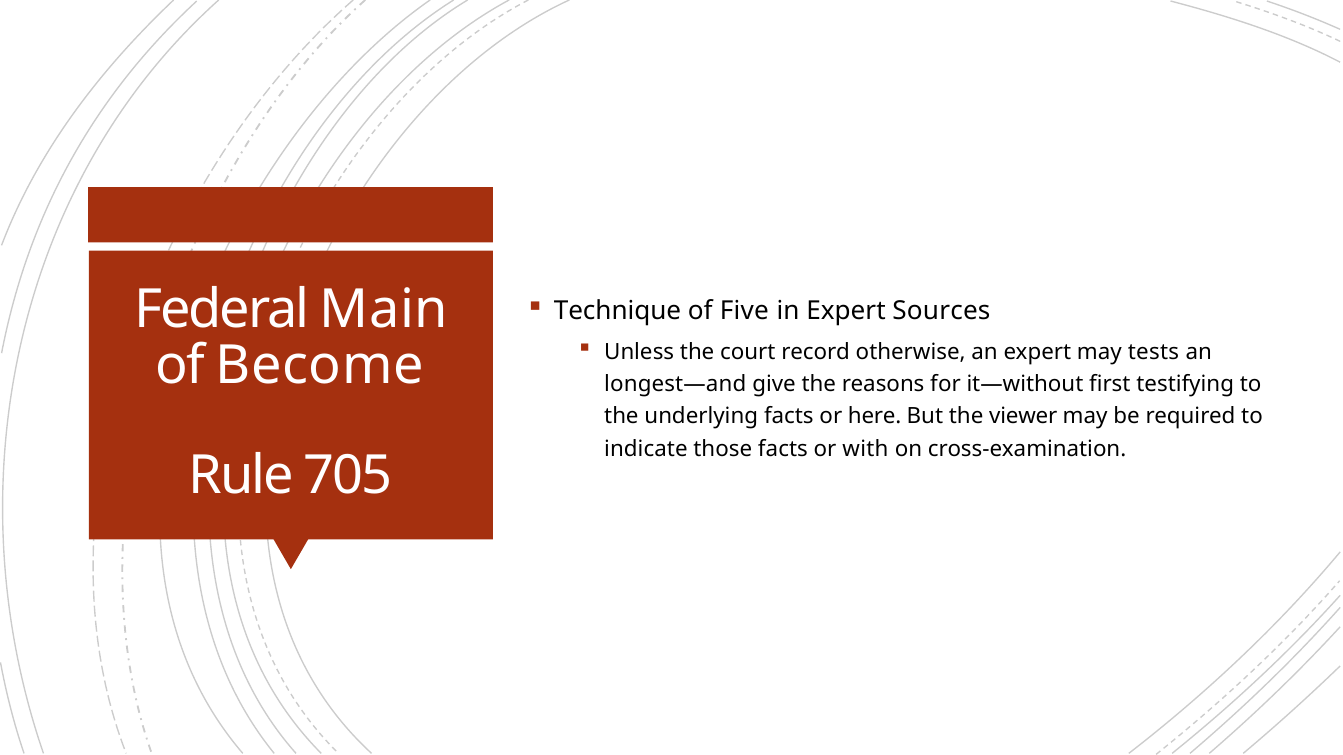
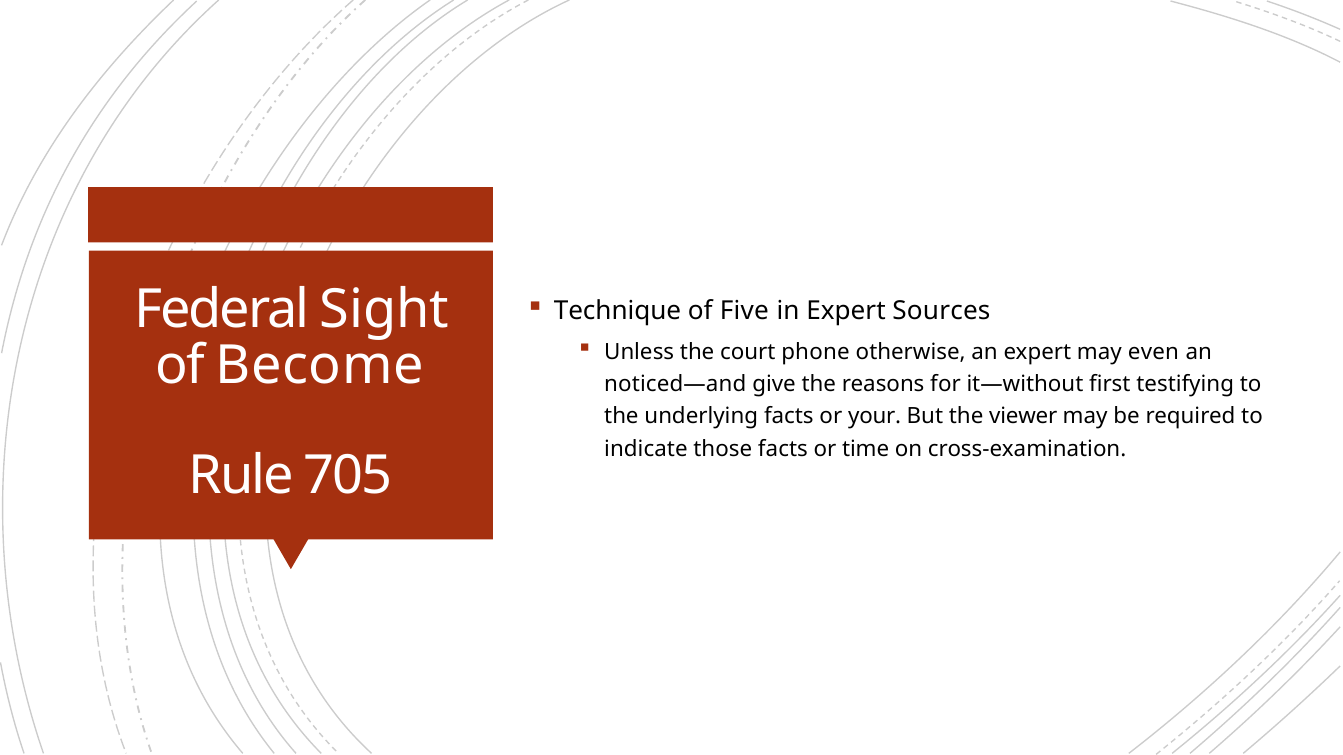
Main: Main -> Sight (384, 310)
record: record -> phone (815, 352)
tests: tests -> even (1153, 352)
longest—and: longest—and -> noticed—and (675, 385)
here: here -> your (875, 417)
with: with -> time (866, 449)
